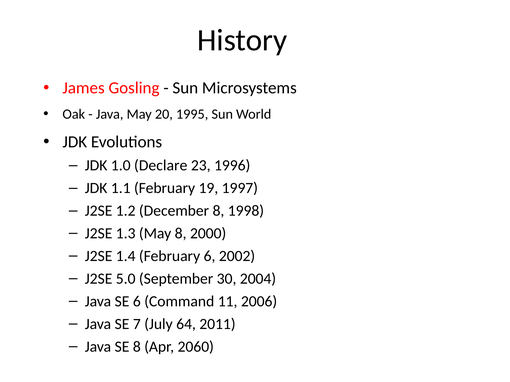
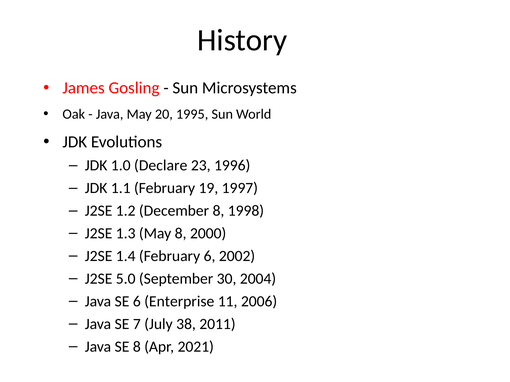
Command: Command -> Enterprise (179, 302)
64: 64 -> 38 (186, 324)
2060: 2060 -> 2021 (196, 347)
